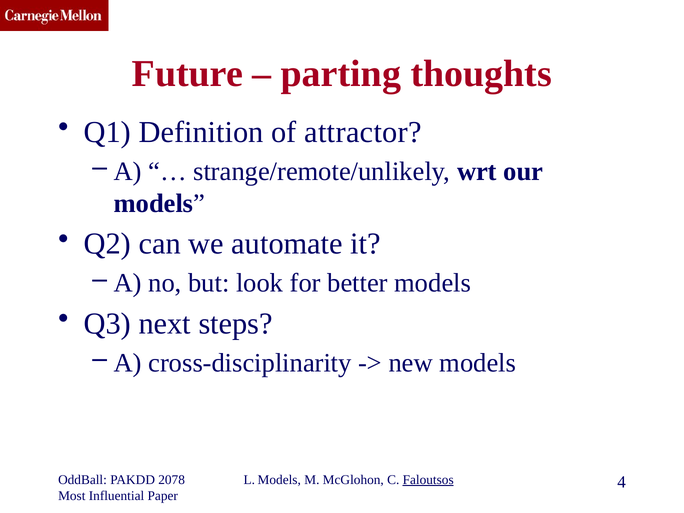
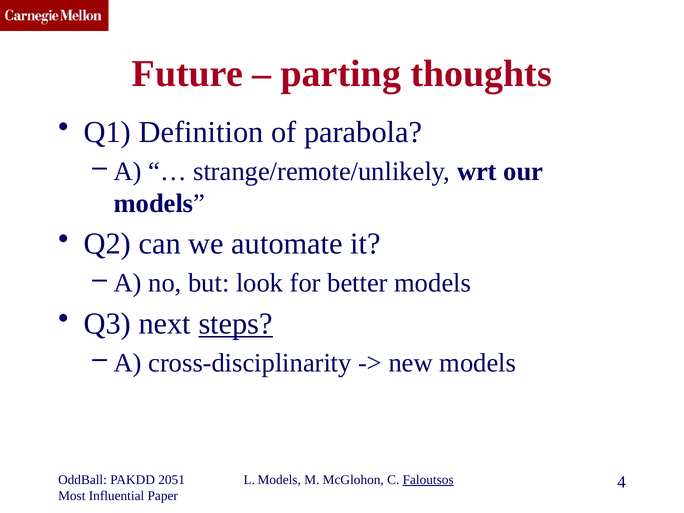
attractor: attractor -> parabola (363, 132)
steps underline: none -> present (236, 324)
2078: 2078 -> 2051 (172, 480)
